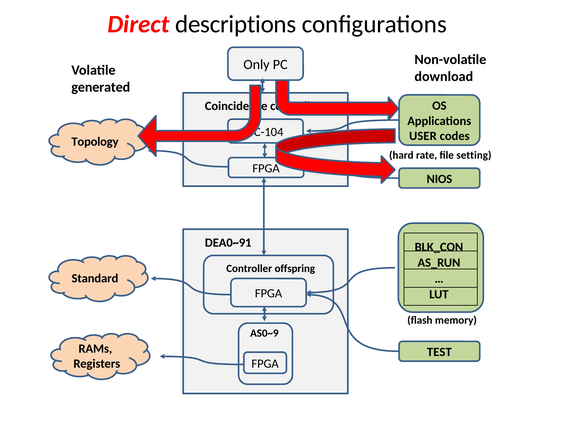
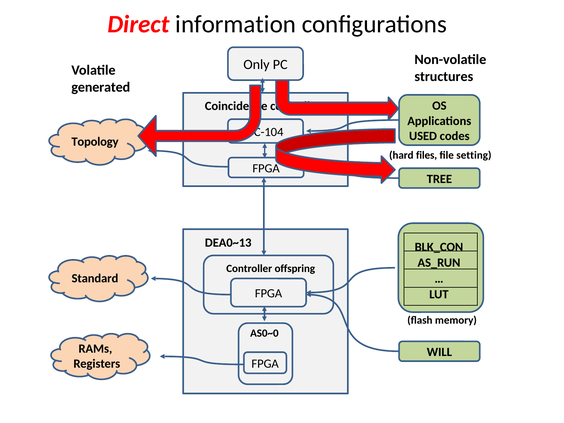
descriptions: descriptions -> information (236, 24)
download: download -> structures (444, 76)
USER: USER -> USED (423, 136)
rate: rate -> files (427, 155)
NIOS: NIOS -> TREE (439, 179)
DEA0~91: DEA0~91 -> DEA0~13 (228, 243)
AS0~9: AS0~9 -> AS0~0 (264, 333)
TEST: TEST -> WILL (439, 352)
